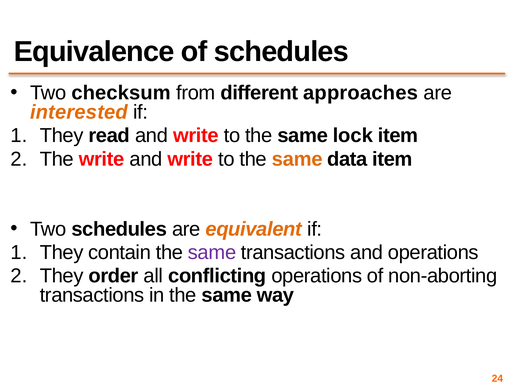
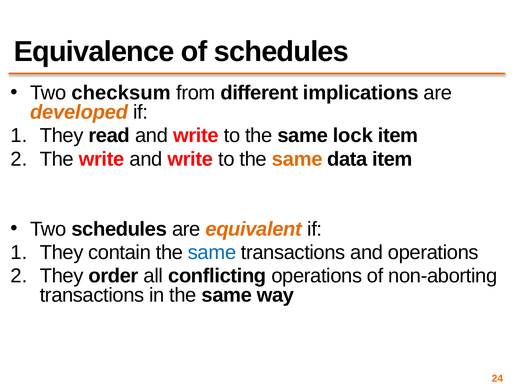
approaches: approaches -> implications (361, 93)
interested: interested -> developed (79, 112)
same colour: purple -> blue (212, 252)
